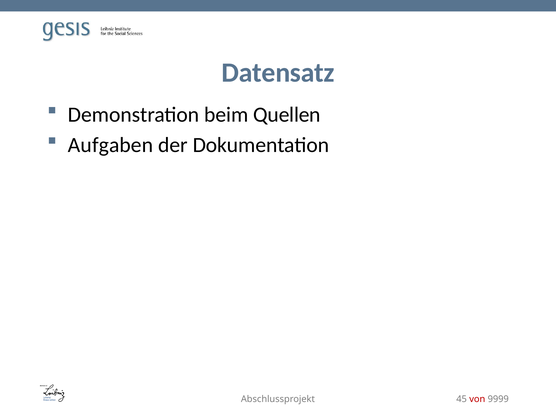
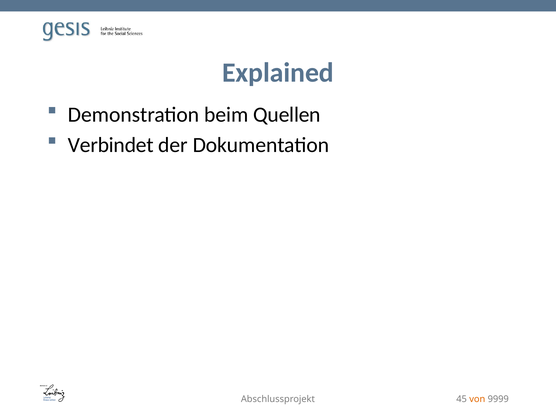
Datensatz: Datensatz -> Explained (278, 73)
Aufgaben: Aufgaben -> Verbindet (111, 145)
von colour: red -> orange (477, 399)
